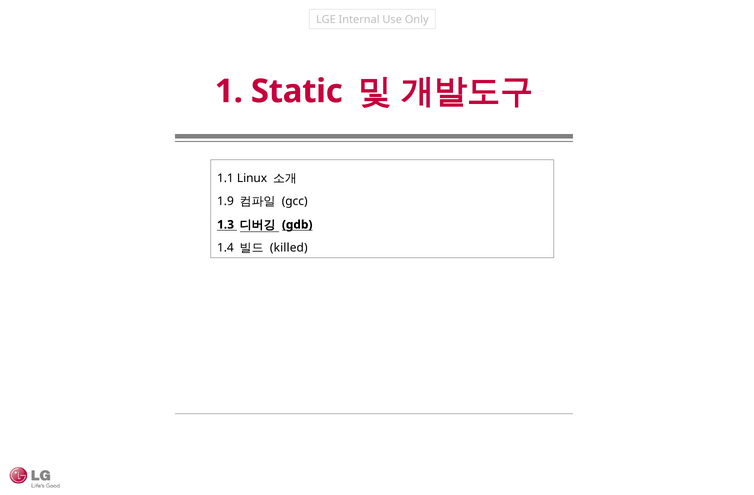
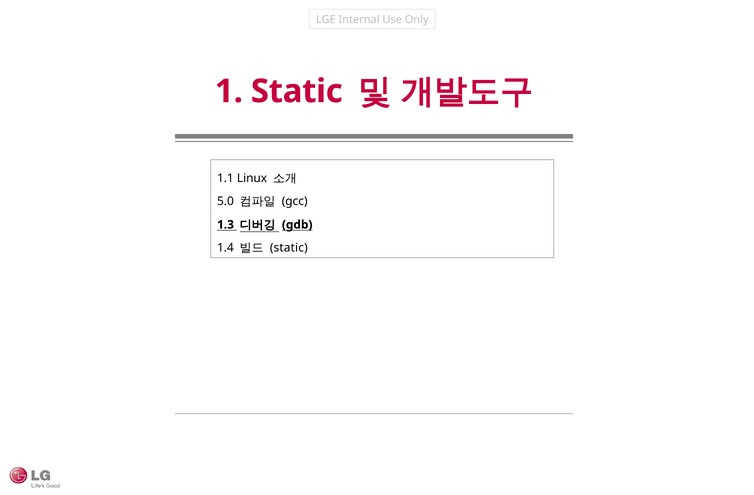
1.9: 1.9 -> 5.0 (225, 201)
killed: killed -> static (289, 248)
